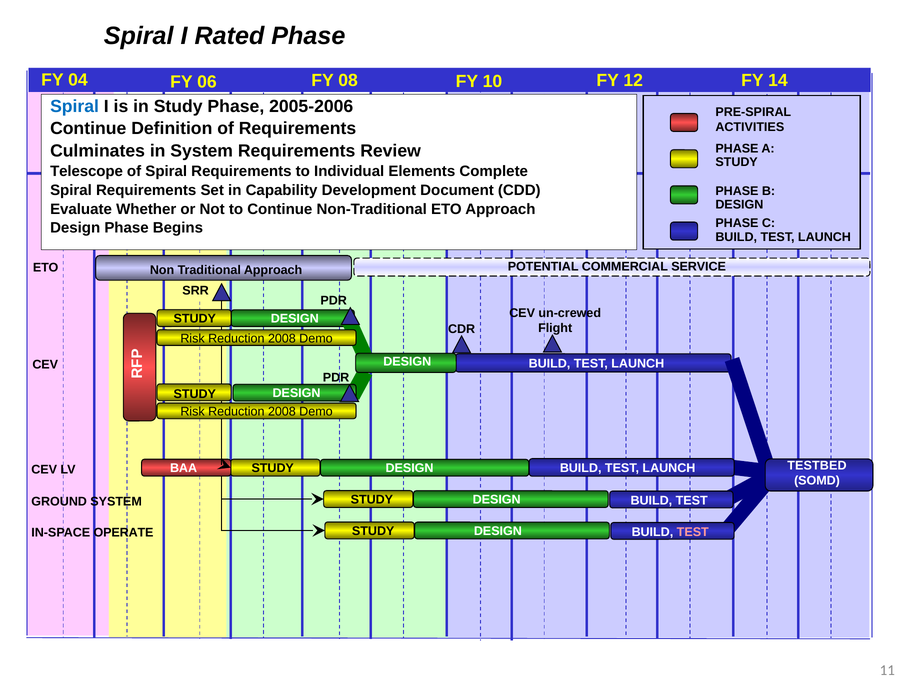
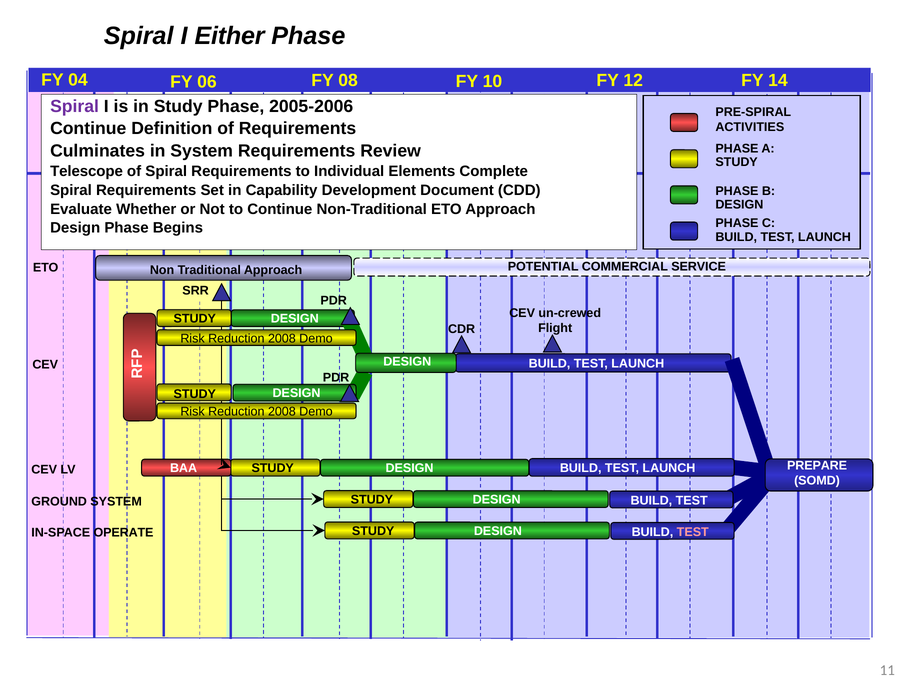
Rated: Rated -> Either (230, 36)
Spiral colour: blue -> purple (75, 107)
TESTBED: TESTBED -> PREPARE (817, 466)
